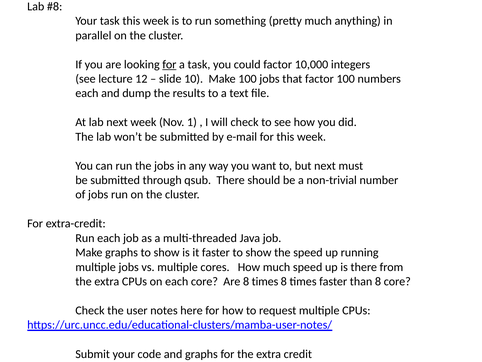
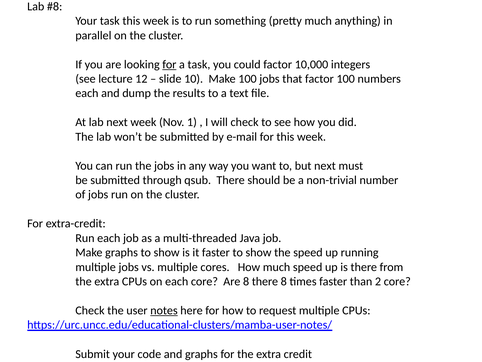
Are 8 times: times -> there (265, 281)
than 8: 8 -> 2 (378, 281)
notes underline: none -> present (164, 310)
